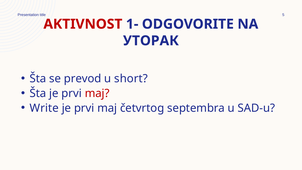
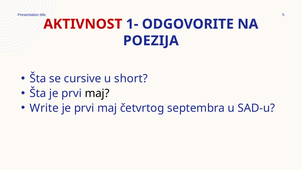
УТОРАК: УТОРАК -> POEZIJA (151, 41)
prevod: prevod -> cursive (83, 79)
maj colour: red -> black (97, 93)
